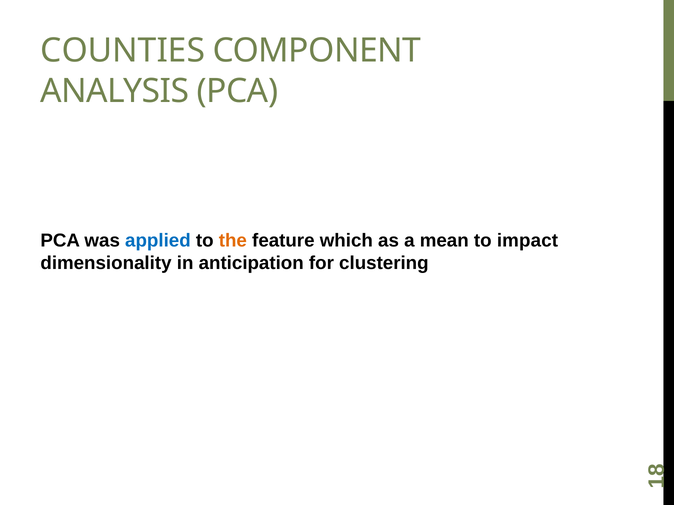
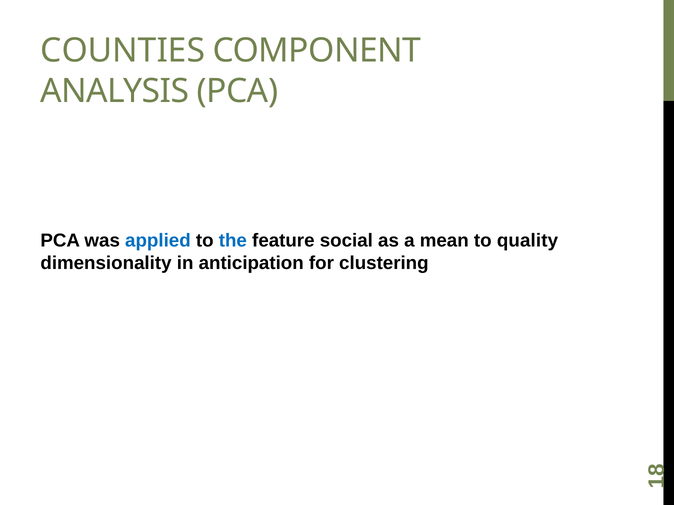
the colour: orange -> blue (233, 241)
which: which -> social (346, 241)
impact: impact -> quality (527, 241)
